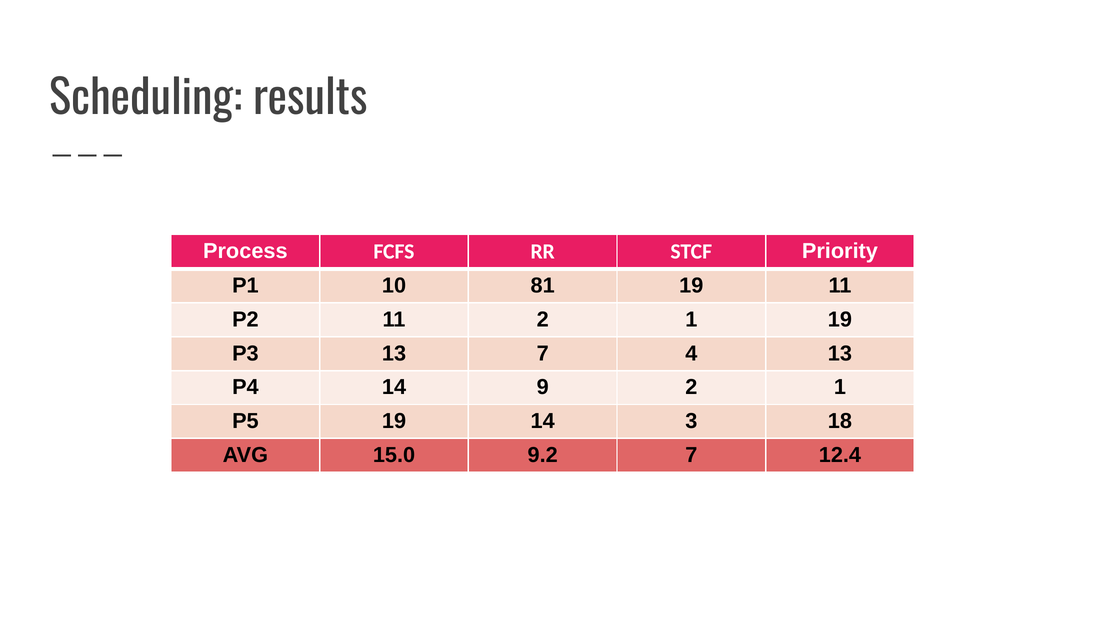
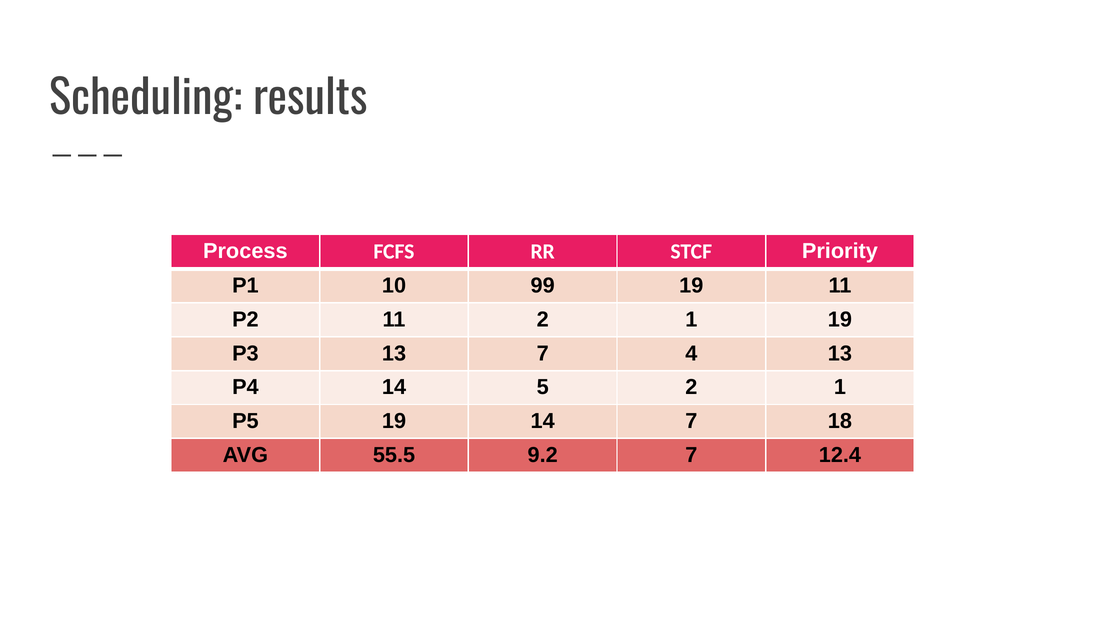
81: 81 -> 99 (543, 286)
9: 9 -> 5 (543, 387)
14 3: 3 -> 7 (691, 421)
15.0: 15.0 -> 55.5 (394, 455)
